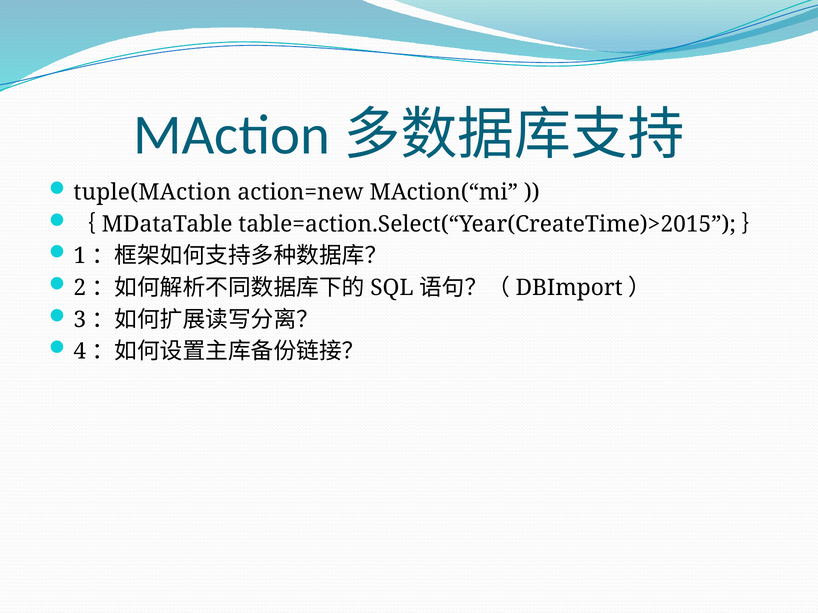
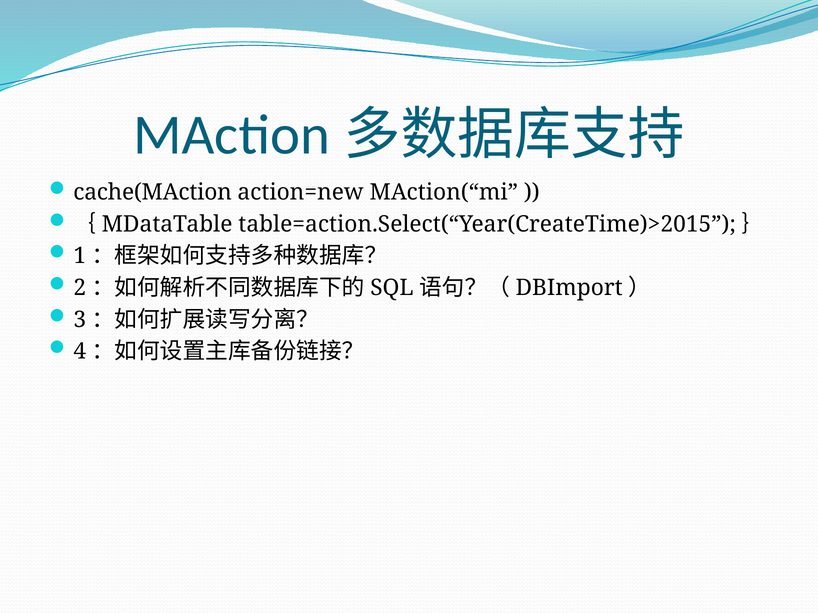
tuple(MAction: tuple(MAction -> cache(MAction (153, 192)
